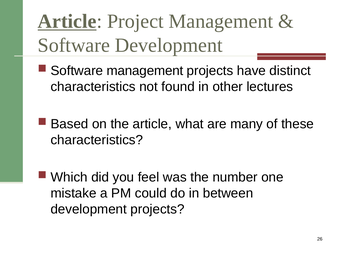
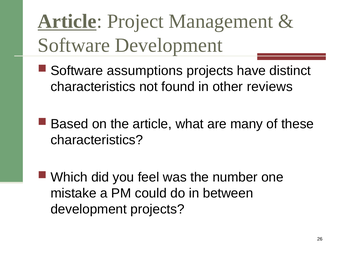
Software management: management -> assumptions (145, 71)
lectures: lectures -> reviews (270, 87)
